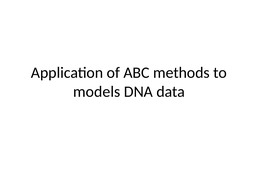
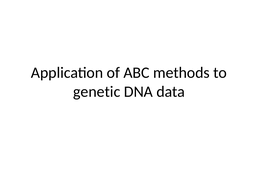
models: models -> genetic (97, 91)
